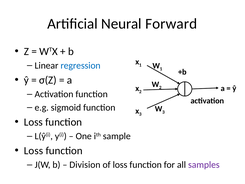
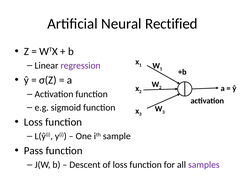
Forward: Forward -> Rectified (171, 24)
regression colour: blue -> purple (81, 65)
Loss: Loss -> Pass (34, 151)
Division: Division -> Descent (85, 165)
